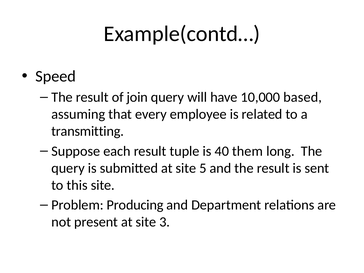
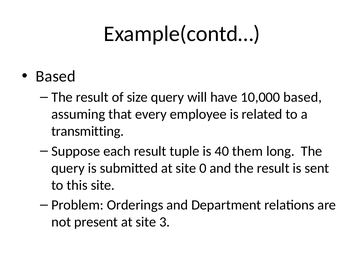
Speed: Speed -> Based (56, 76)
join: join -> size (137, 97)
5: 5 -> 0 (203, 168)
Producing: Producing -> Orderings (135, 205)
